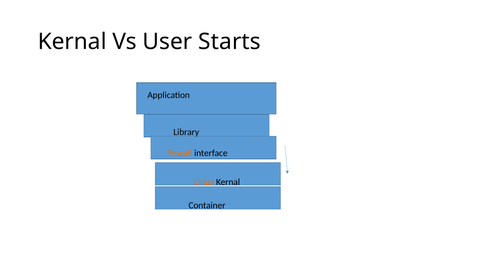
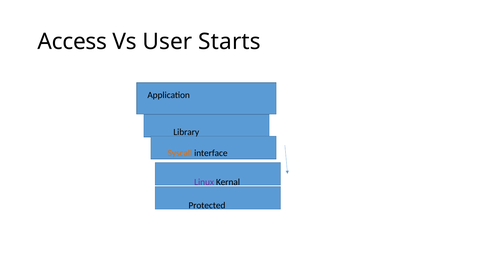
Kernal: Kernal -> Access (72, 42)
Linux colour: orange -> purple (204, 182)
Container: Container -> Protected (207, 205)
